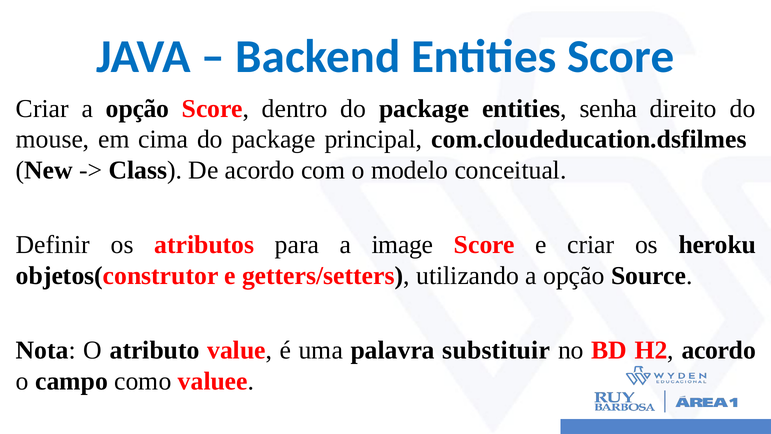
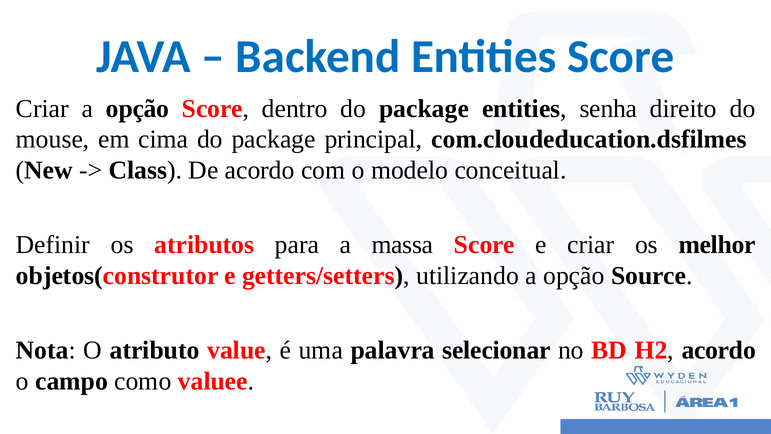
image: image -> massa (402, 245)
heroku: heroku -> melhor (717, 245)
substituir: substituir -> selecionar (496, 350)
